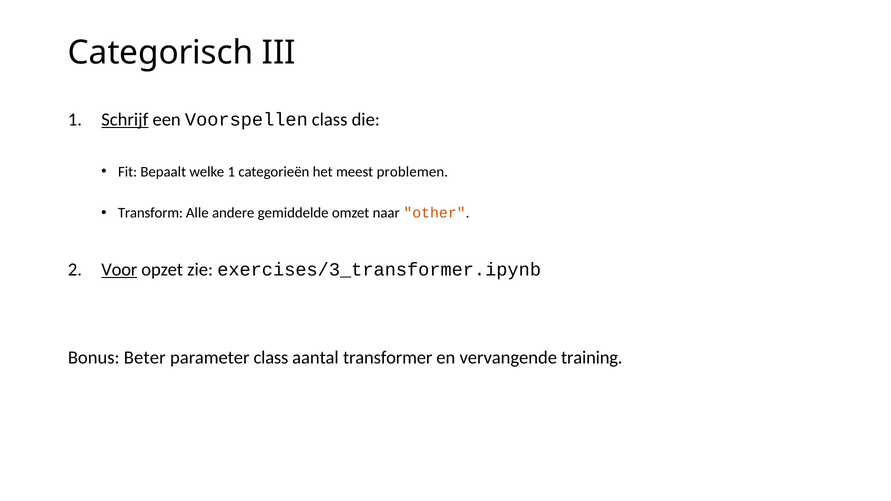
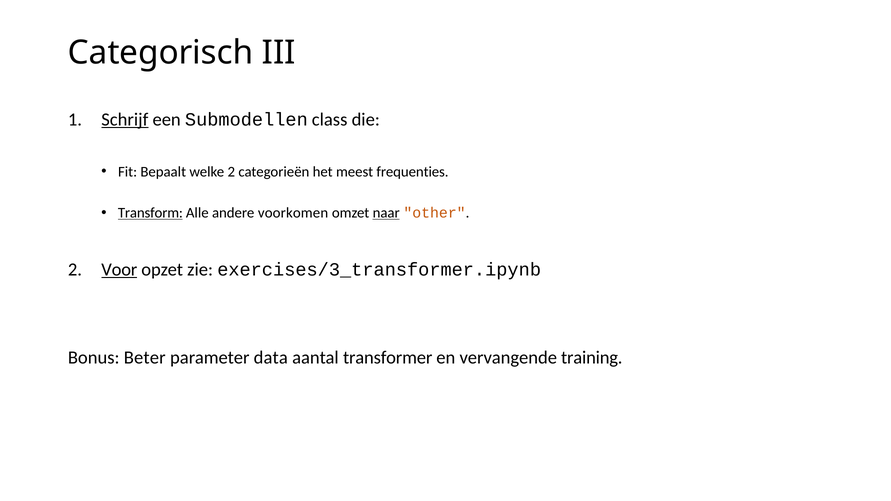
Voorspellen: Voorspellen -> Submodellen (246, 120)
welke 1: 1 -> 2 (231, 172)
problemen: problemen -> frequenties (413, 172)
Transform underline: none -> present (150, 213)
gemiddelde: gemiddelde -> voorkomen (293, 213)
naar underline: none -> present (386, 213)
parameter class: class -> data (271, 358)
